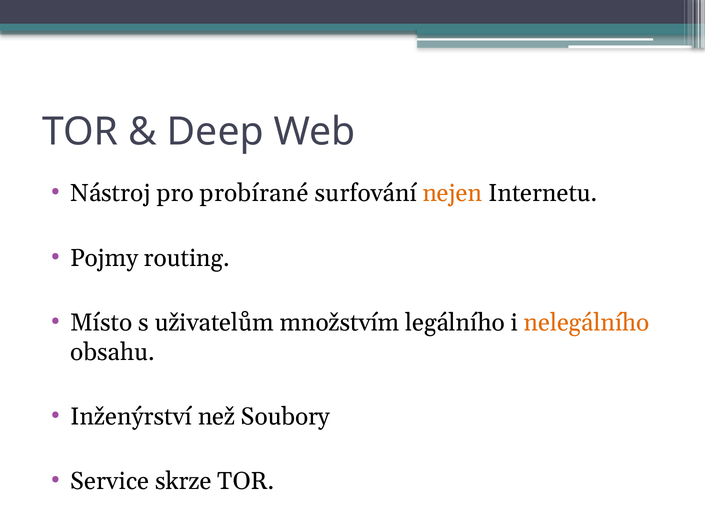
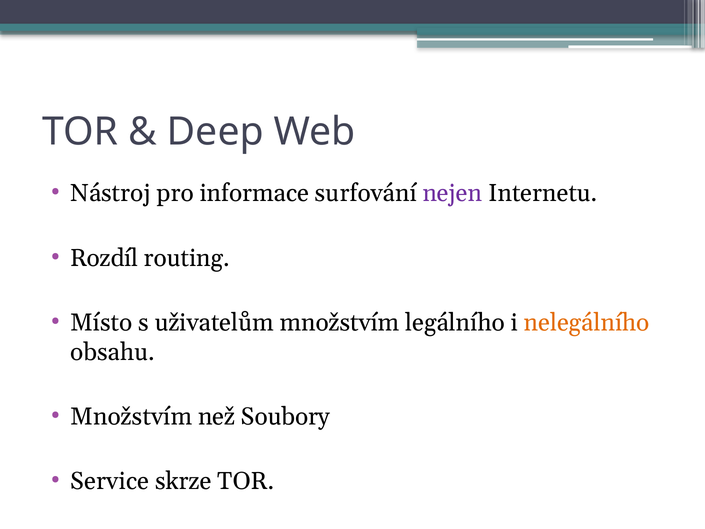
probírané: probírané -> informace (254, 193)
nejen colour: orange -> purple (452, 193)
Pojmy: Pojmy -> Rozdíl (104, 258)
Inženýrství: Inženýrství -> Množstvím (131, 417)
